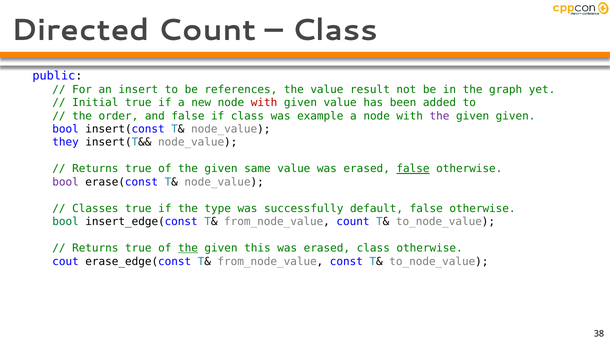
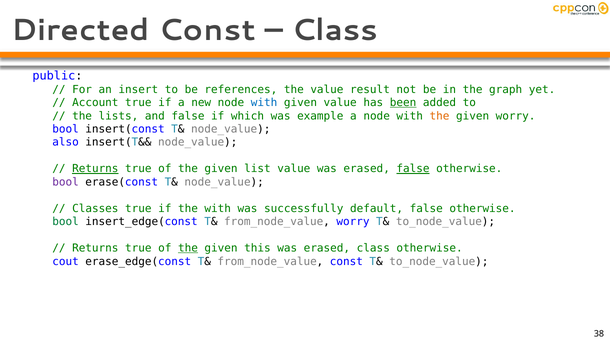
Directed Count: Count -> Const (207, 30)
Initial: Initial -> Account (95, 103)
with colour: red -> blue (264, 103)
been underline: none -> present (403, 103)
order: order -> lists (118, 116)
if class: class -> which (248, 116)
the colour: purple -> orange (440, 116)
given given: given -> worry (516, 116)
they: they -> also (66, 142)
Returns underline: none -> present (95, 169)
same: same -> list (257, 169)
the type: type -> with (218, 209)
from_node_value count: count -> worry (353, 222)
